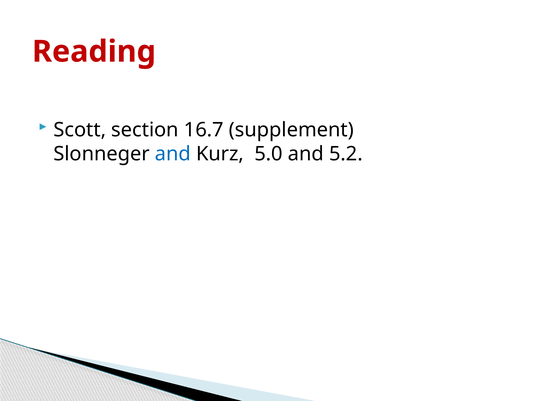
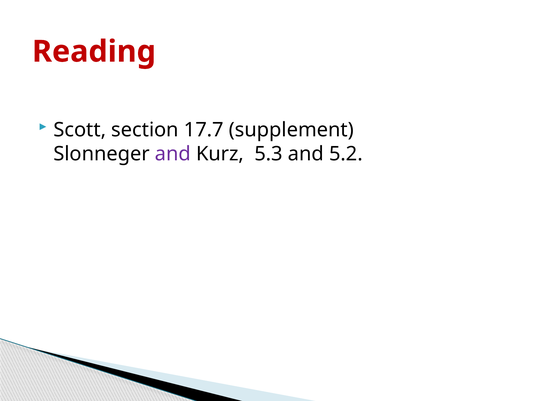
16.7: 16.7 -> 17.7 (204, 130)
and colour: blue -> purple (173, 154)
5.0: 5.0 -> 5.3 (269, 154)
